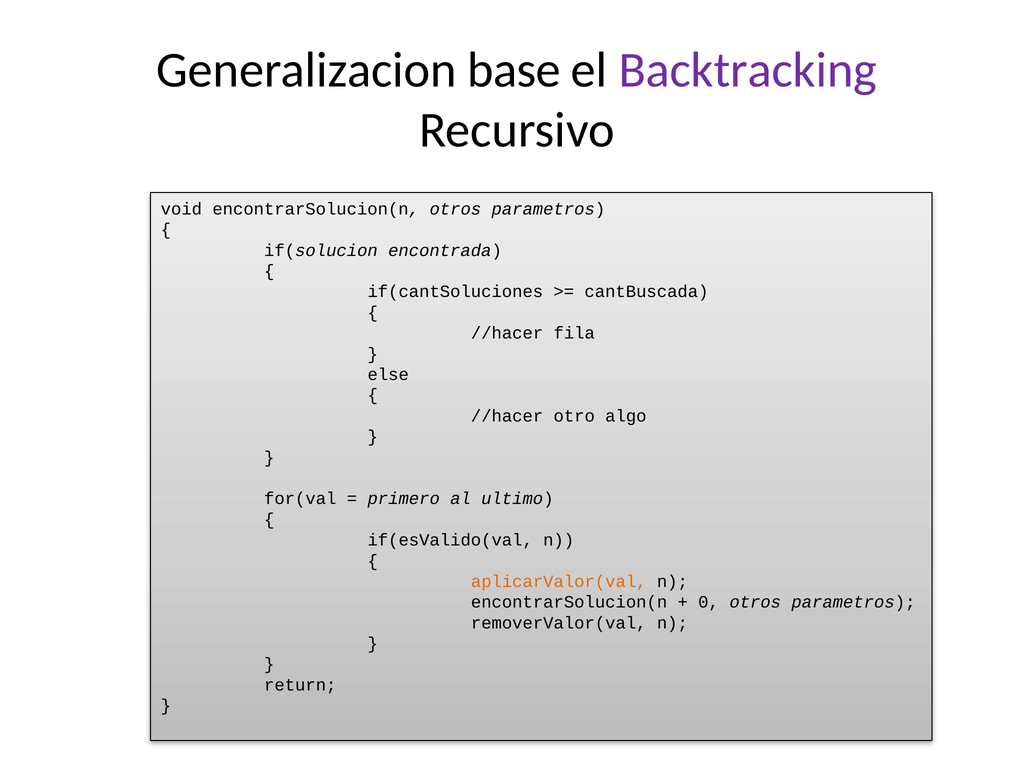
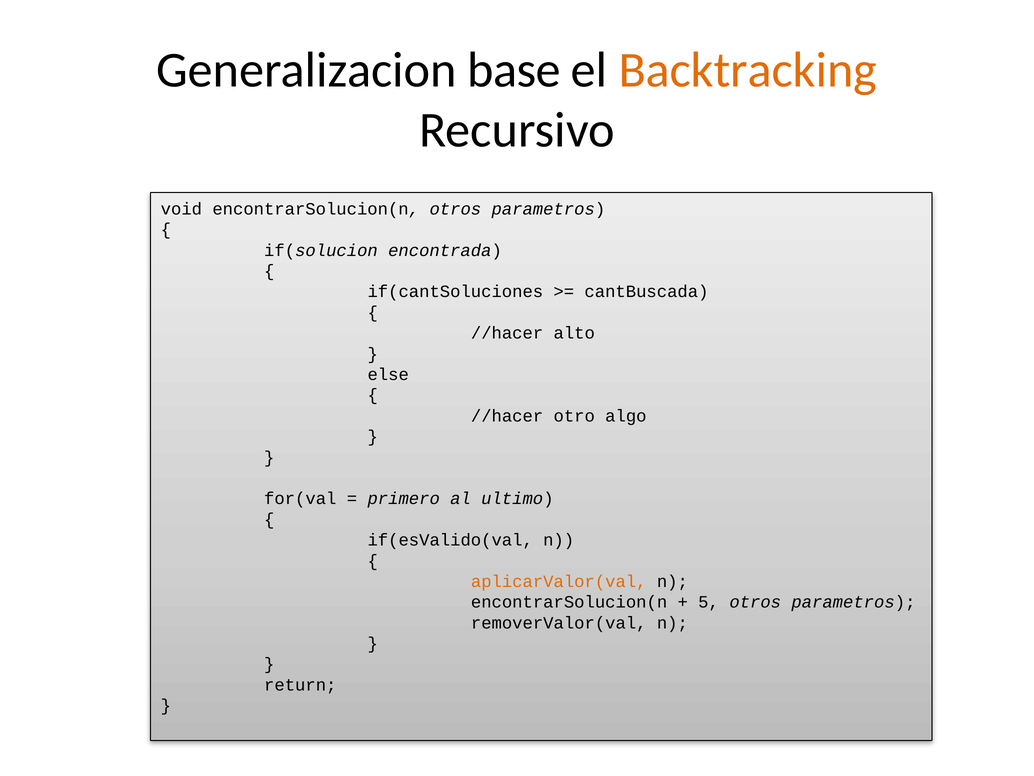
Backtracking colour: purple -> orange (748, 70)
fila: fila -> alto (574, 333)
0: 0 -> 5 (709, 602)
